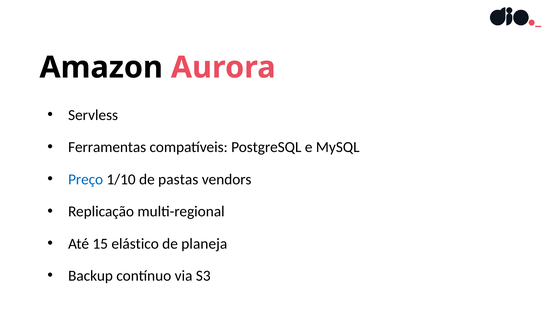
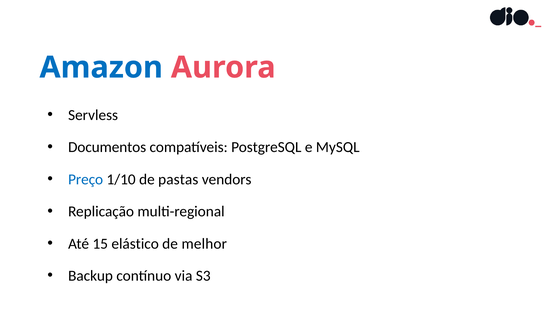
Amazon colour: black -> blue (101, 67)
Ferramentas: Ferramentas -> Documentos (107, 147)
planeja: planeja -> melhor (204, 244)
